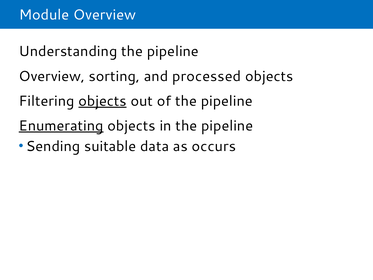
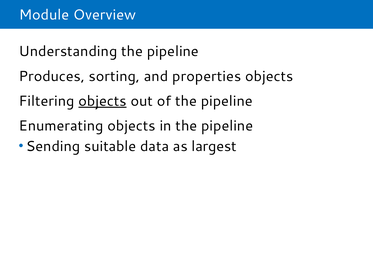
Overview: Overview -> Produces (52, 76)
processed: processed -> properties (207, 76)
Enumerating underline: present -> none (61, 126)
occurs: occurs -> largest (214, 146)
